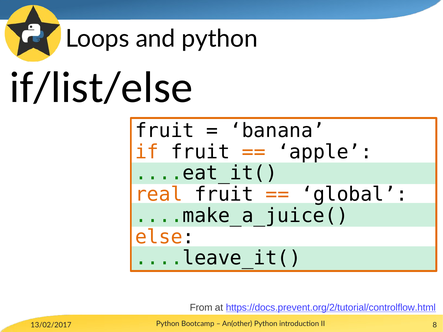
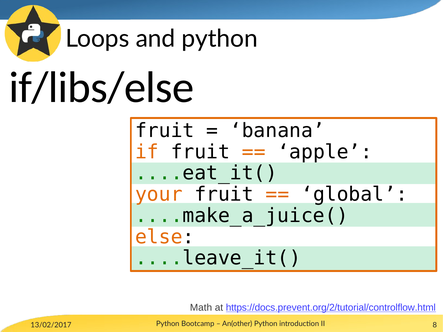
if/list/else: if/list/else -> if/libs/else (102, 88)
real: real -> your (159, 195)
From: From -> Math (201, 308)
